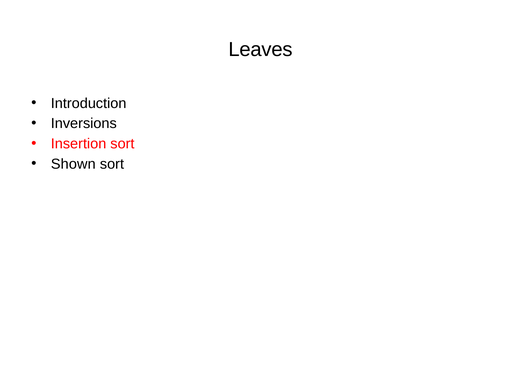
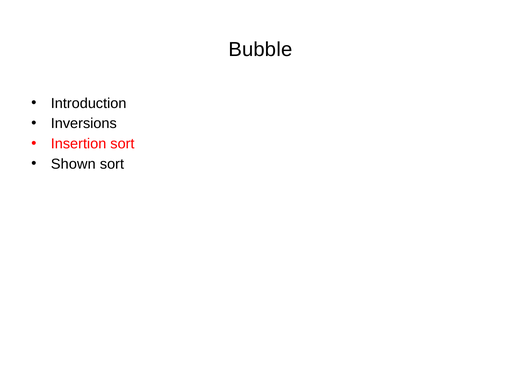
Leaves: Leaves -> Bubble (260, 50)
